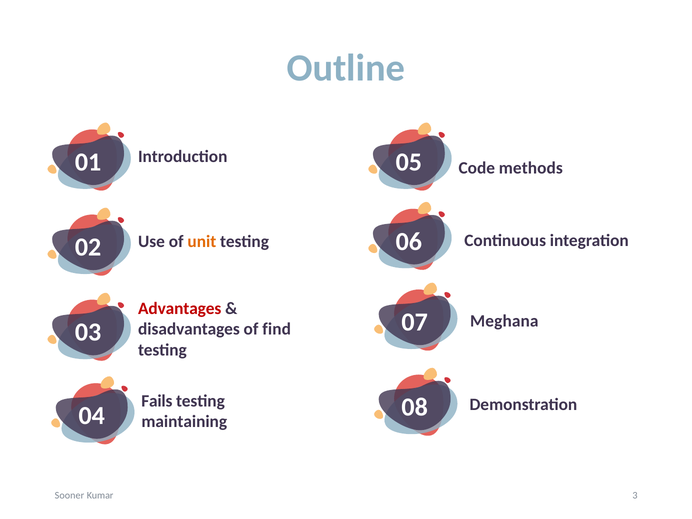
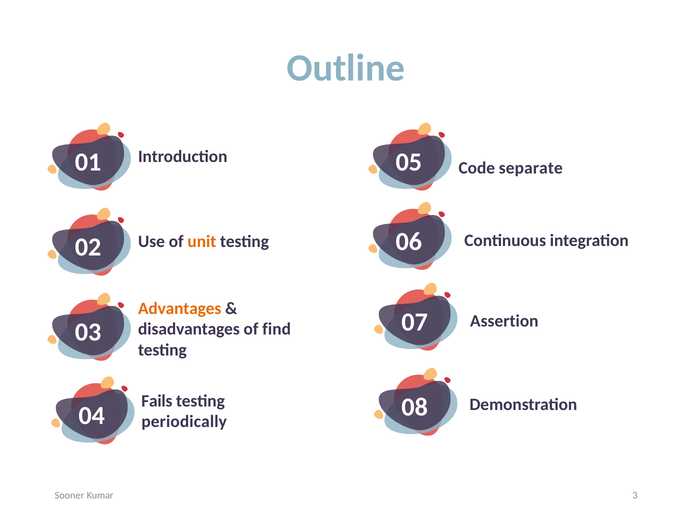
methods: methods -> separate (531, 168)
Advantages colour: red -> orange (180, 308)
Meghana: Meghana -> Assertion (504, 321)
maintaining: maintaining -> periodically (184, 422)
